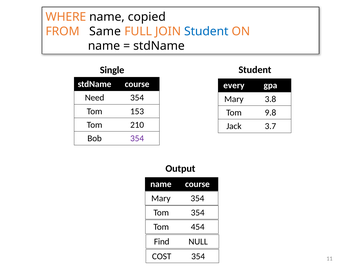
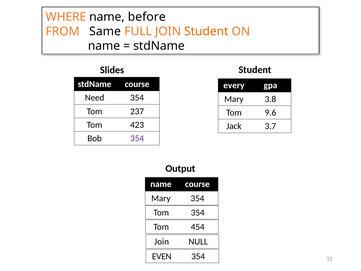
copied: copied -> before (147, 17)
Student colour: blue -> orange (206, 31)
Single: Single -> Slides (112, 70)
153: 153 -> 237 (137, 111)
9.8: 9.8 -> 9.6 (270, 113)
210: 210 -> 423 (137, 125)
Find: Find -> Join (162, 241)
COST: COST -> EVEN (162, 256)
